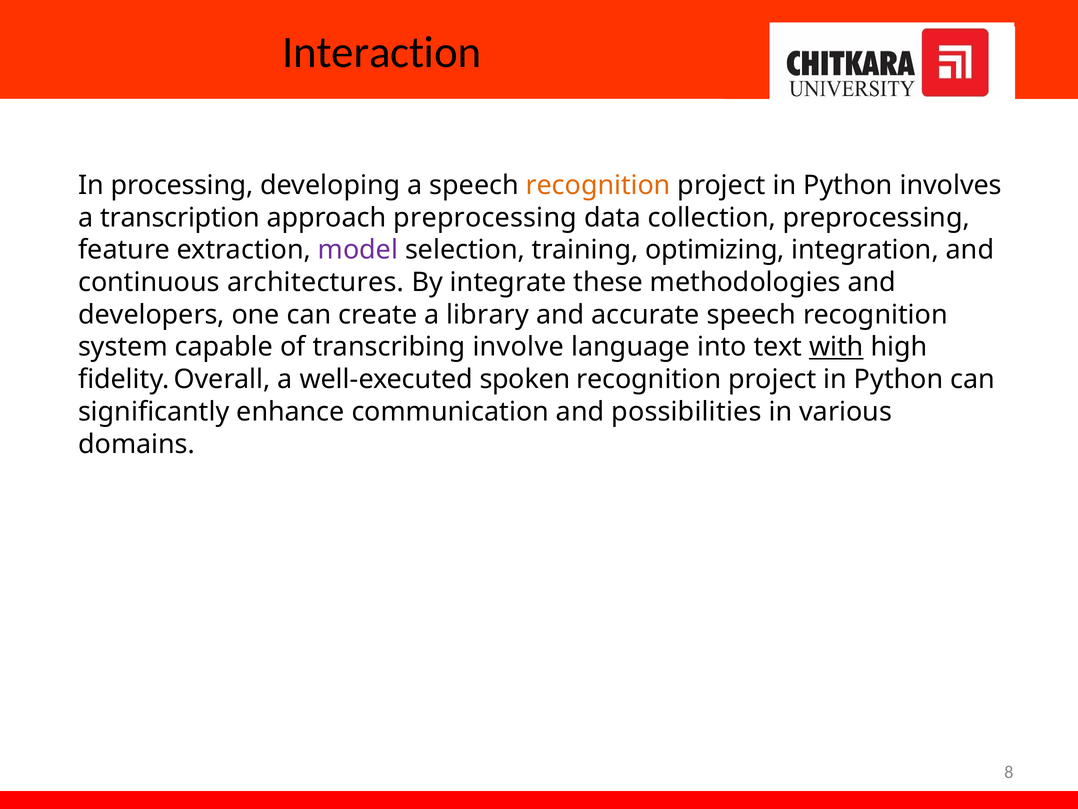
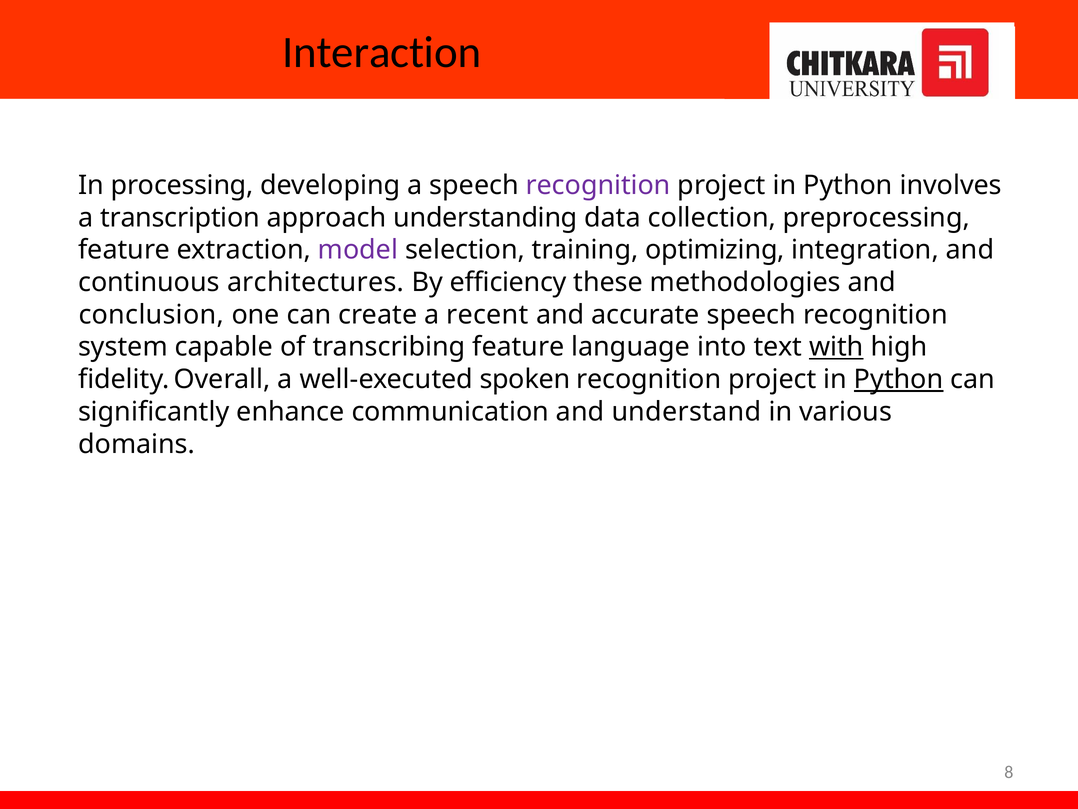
recognition colour: orange -> purple (598, 185)
approach preprocessing: preprocessing -> understanding (485, 217)
integrate: integrate -> efficiency (508, 282)
developers: developers -> conclusion (151, 315)
library: library -> recent (487, 315)
transcribing involve: involve -> feature (518, 347)
Python underline: none -> present (899, 379)
possibilities: possibilities -> understand (686, 412)
